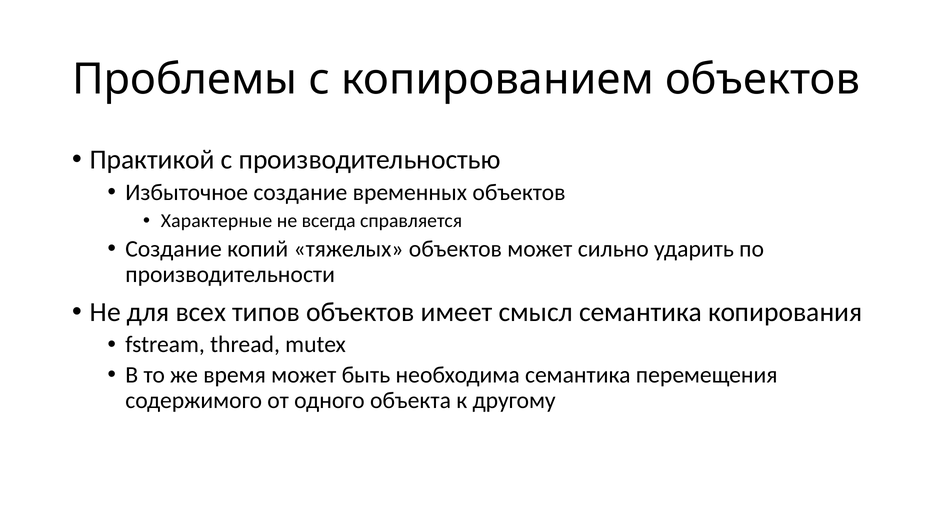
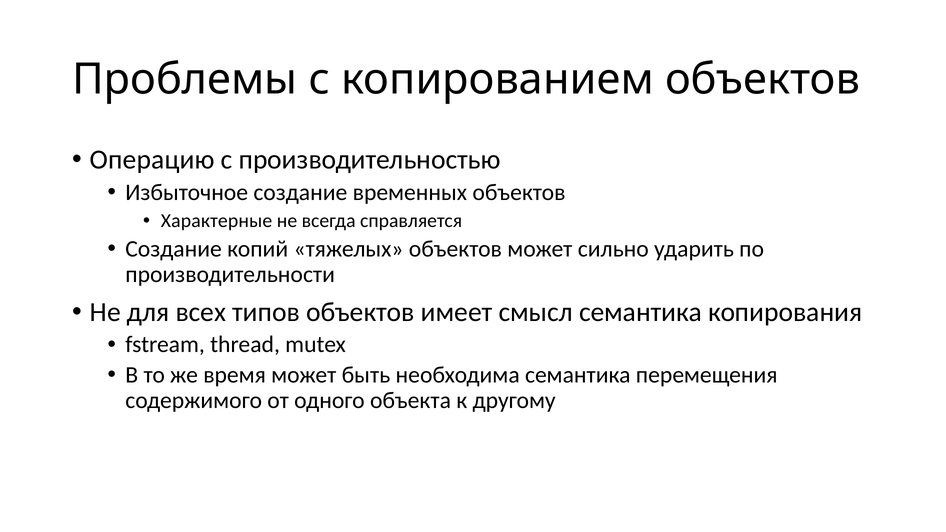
Практикой: Практикой -> Операцию (152, 160)
